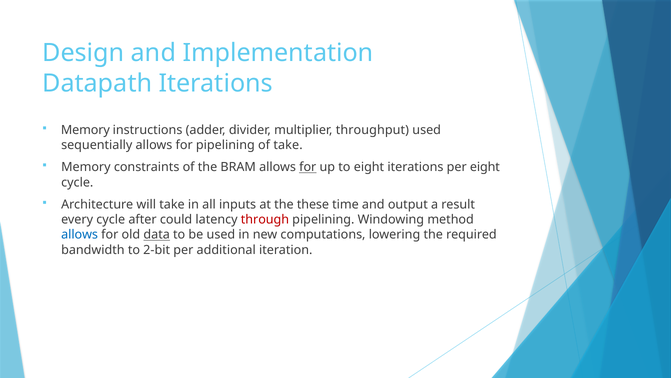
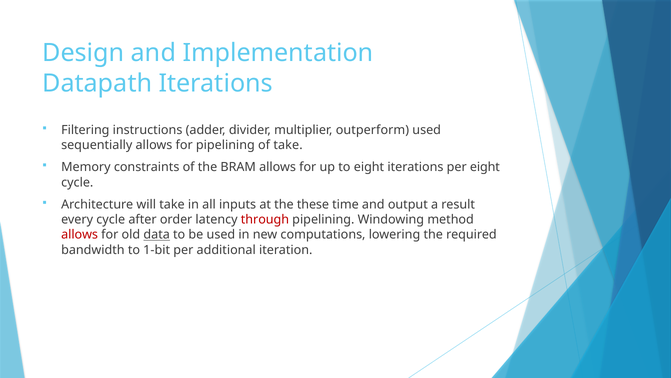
Memory: Memory -> Filtering (85, 130)
throughput: throughput -> outperform (372, 130)
for underline: present -> none (308, 167)
could: could -> order (176, 219)
allows colour: blue -> red (80, 234)
2-bit: 2-bit -> 1-bit (157, 250)
